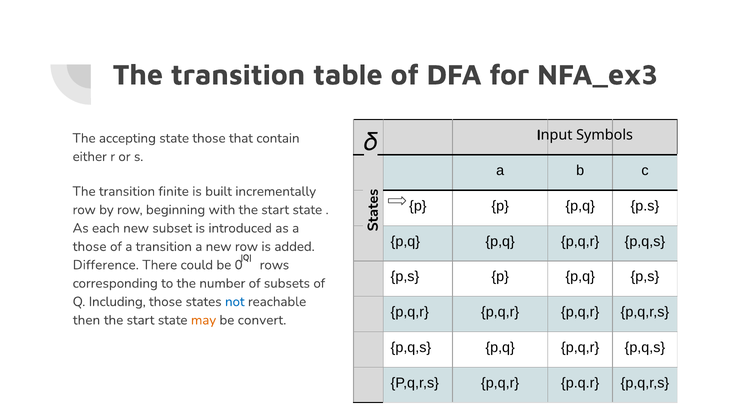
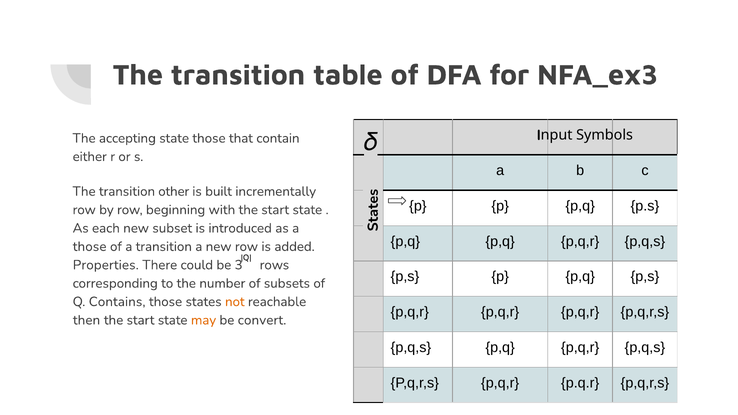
finite: finite -> other (174, 191)
Difference: Difference -> Properties (106, 265)
0: 0 -> 3 (239, 265)
Including: Including -> Contains (117, 302)
not colour: blue -> orange (235, 302)
